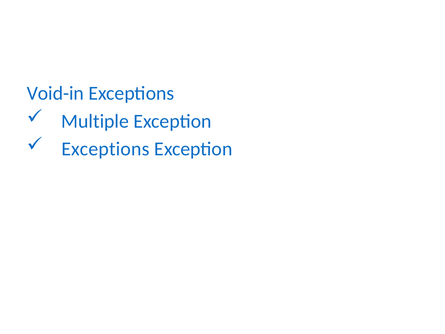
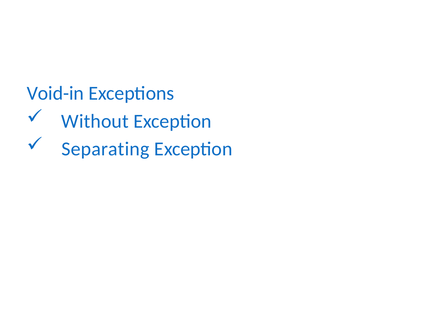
Multiple: Multiple -> Without (95, 121)
Exceptions: Exceptions -> Separating (105, 149)
